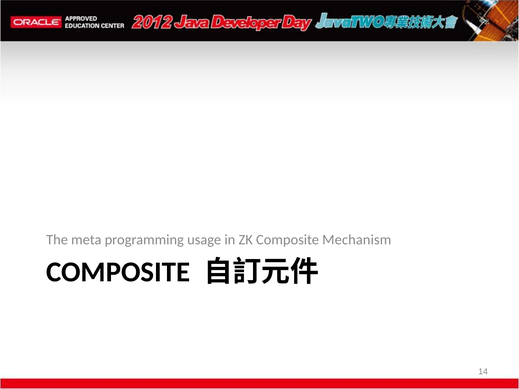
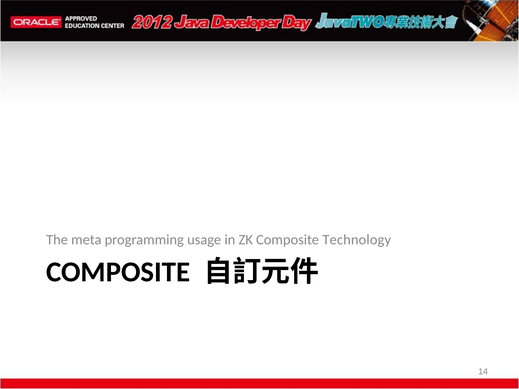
Mechanism: Mechanism -> Technology (357, 240)
